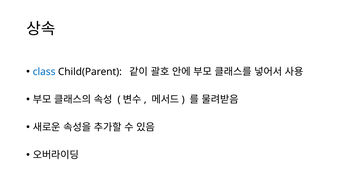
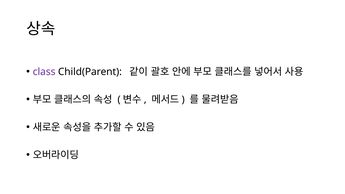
class colour: blue -> purple (44, 72)
